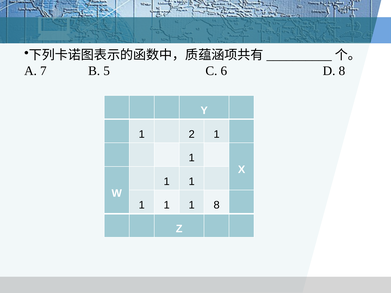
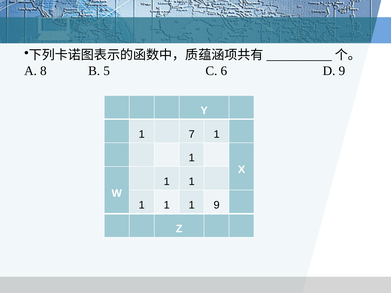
7: 7 -> 8 (43, 71)
D 8: 8 -> 9 (342, 71)
2: 2 -> 7 (192, 134)
1 8: 8 -> 9 (217, 205)
